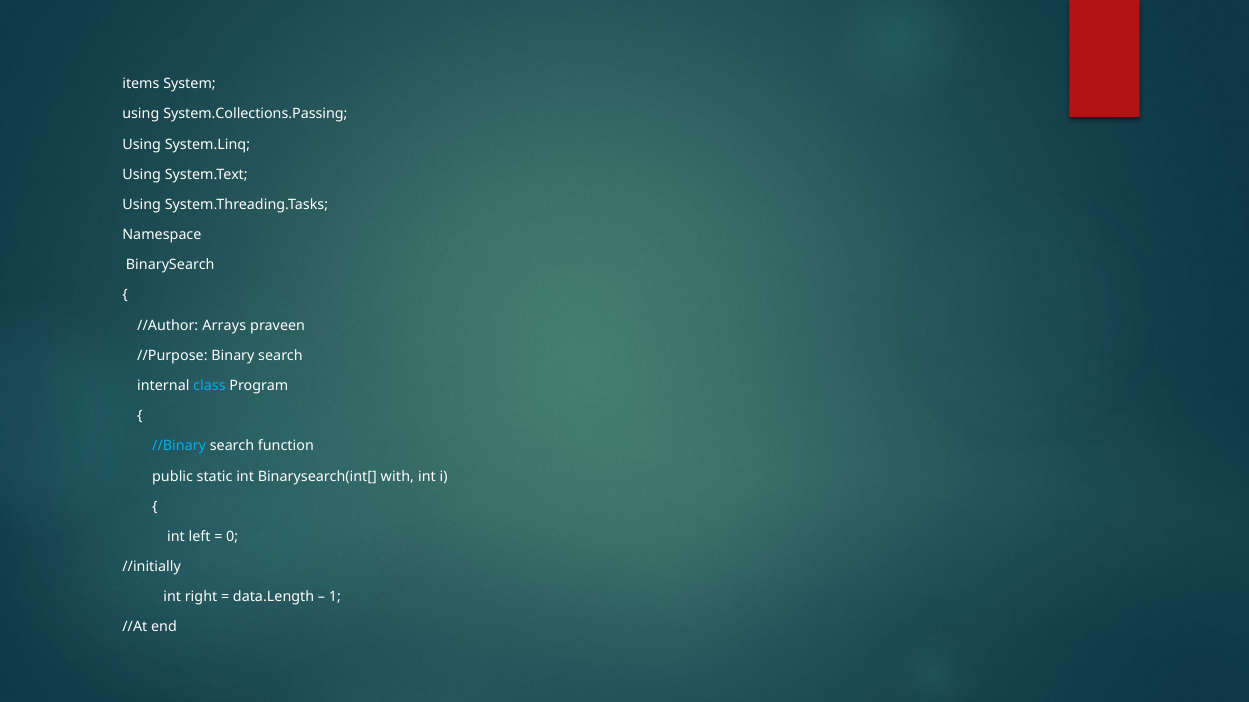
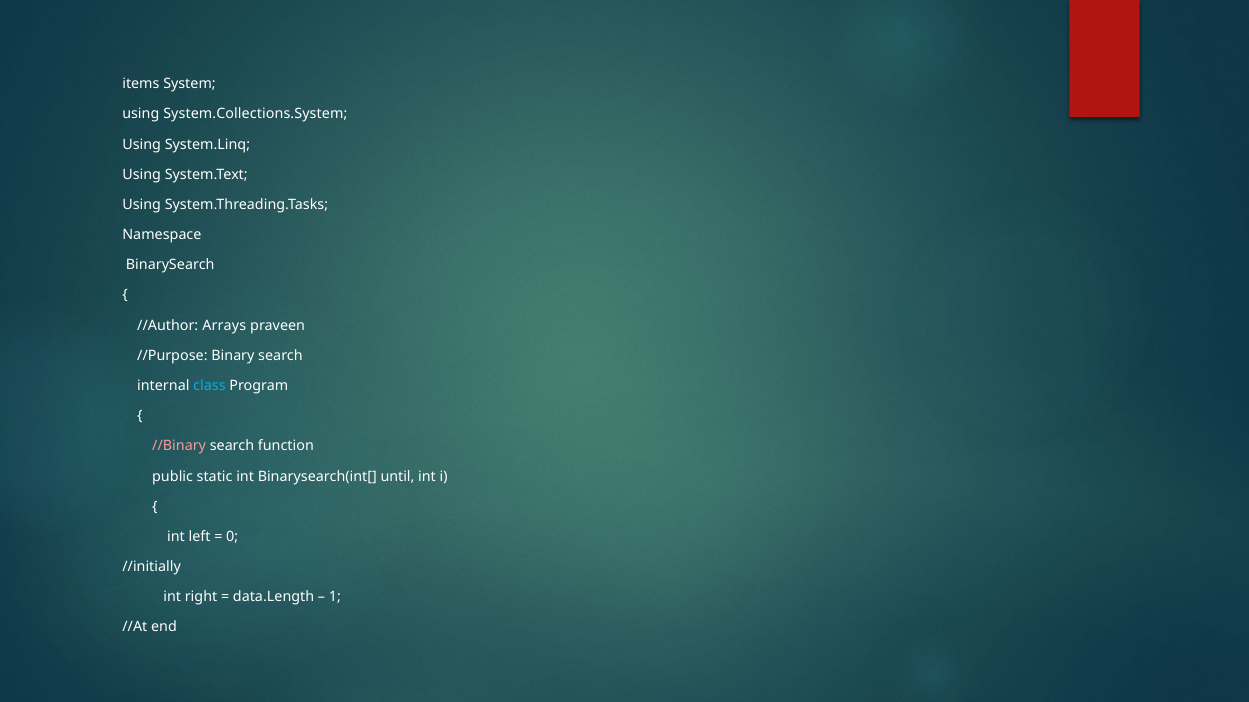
System.Collections.Passing: System.Collections.Passing -> System.Collections.System (255, 114)
//Binary colour: light blue -> pink (179, 447)
with: with -> until (397, 477)
